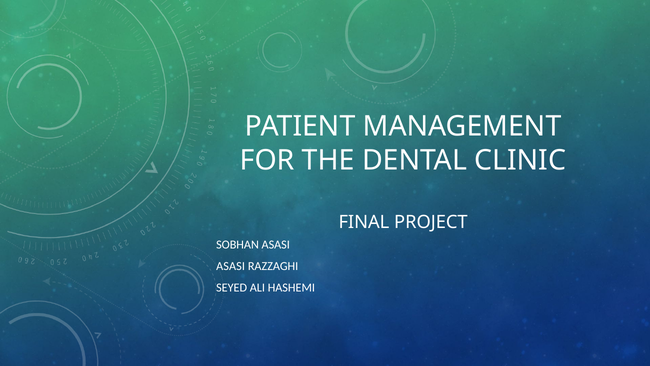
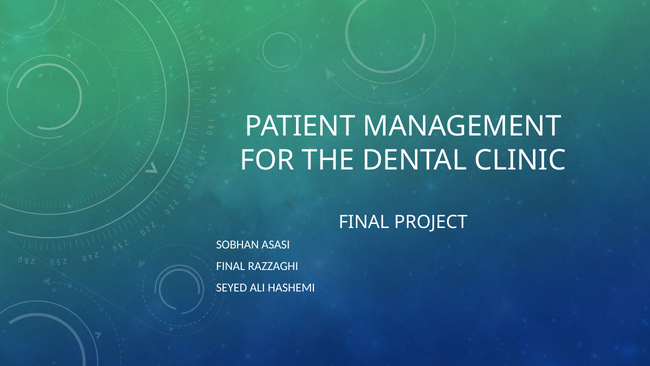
ASASI: ASASI -> FINAL (231, 266)
